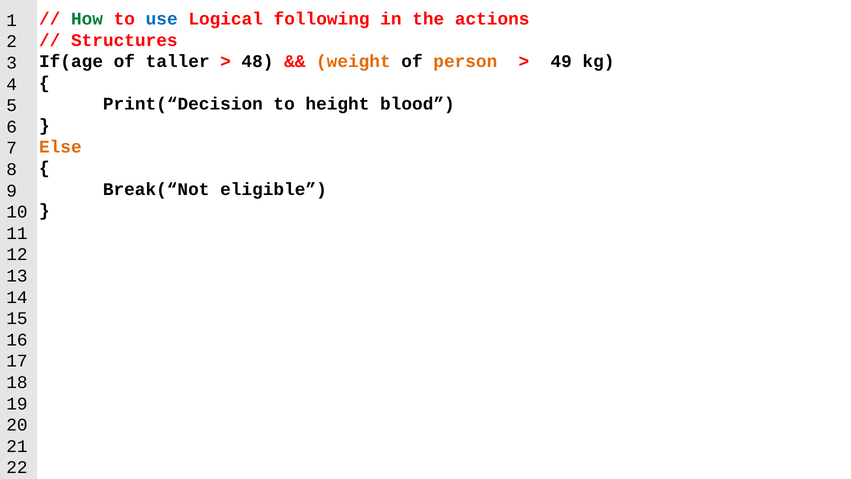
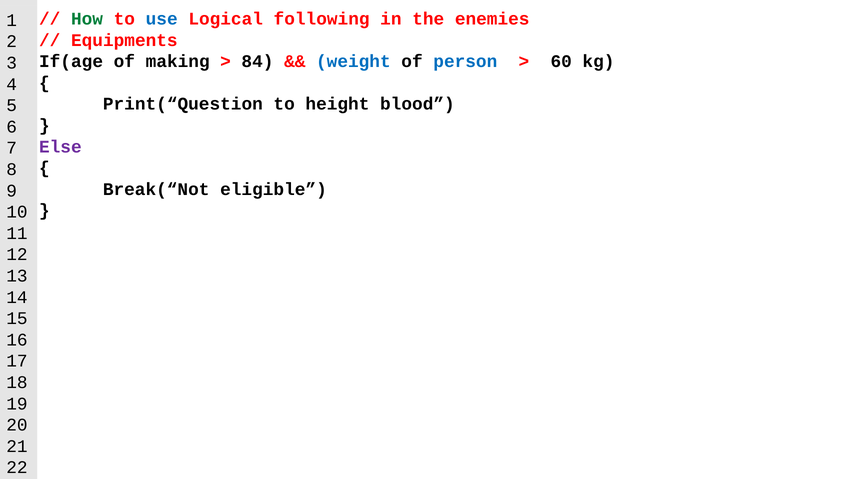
actions: actions -> enemies (492, 19)
Structures: Structures -> Equipments (124, 40)
taller: taller -> making (178, 61)
48: 48 -> 84 (257, 61)
weight colour: orange -> blue (353, 61)
person colour: orange -> blue (465, 61)
49: 49 -> 60 (561, 61)
Print(“Decision: Print(“Decision -> Print(“Question (183, 104)
Else colour: orange -> purple (60, 147)
